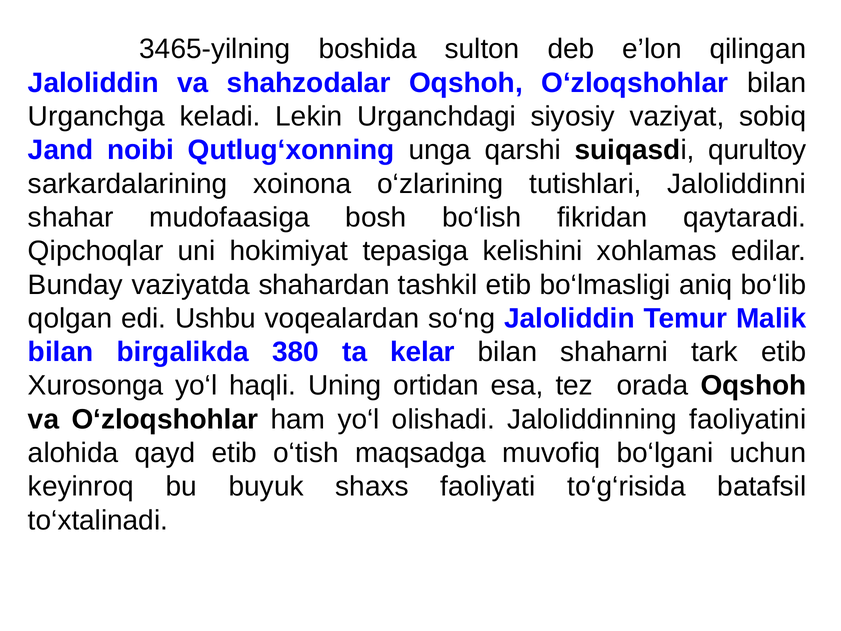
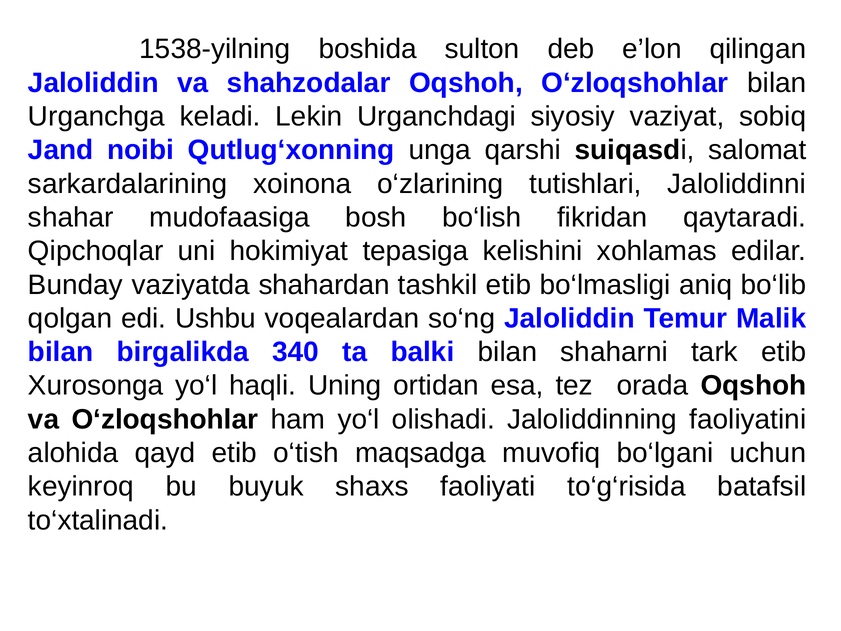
3465-yilning: 3465-yilning -> 1538-yilning (215, 49)
qurultoy: qurultoy -> salomat (757, 150)
380: 380 -> 340 (296, 352)
kelar: kelar -> balki (422, 352)
